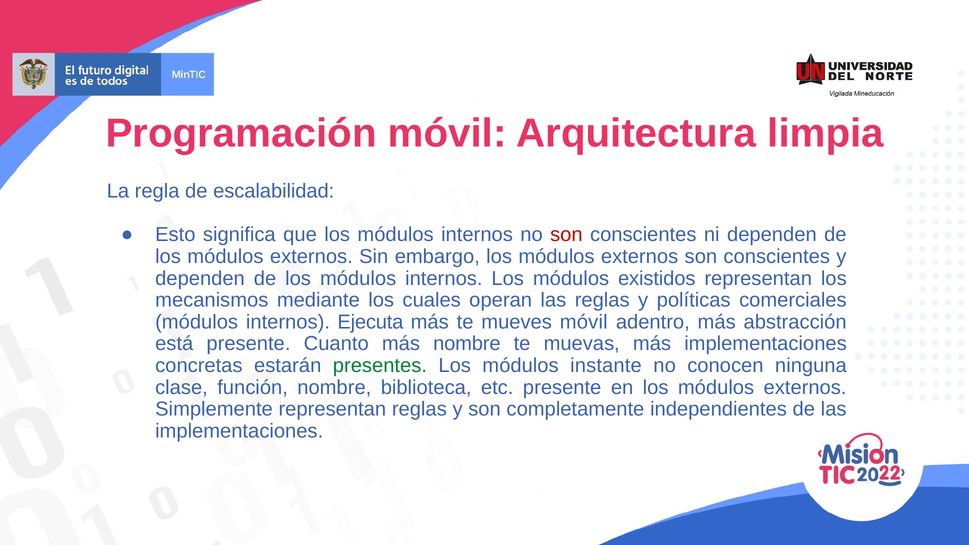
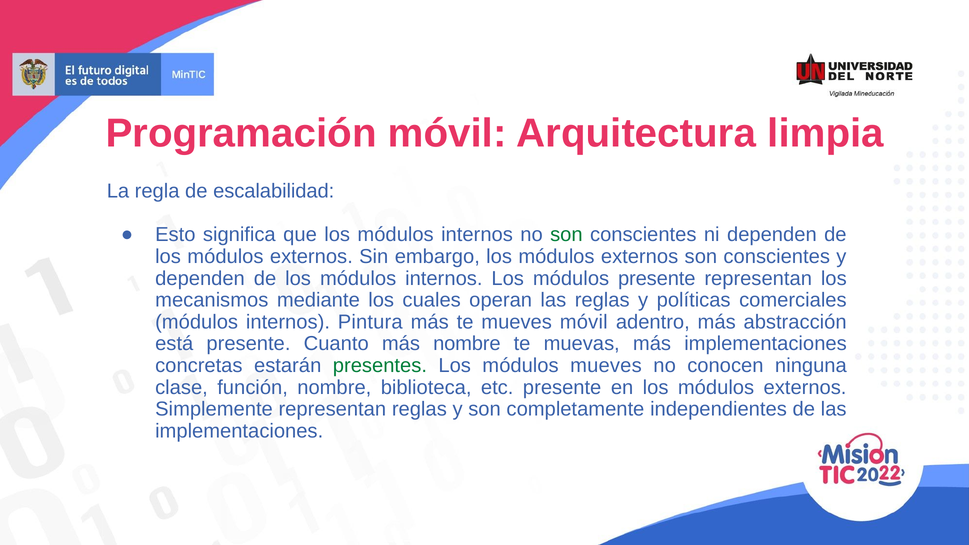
son colour: red -> green (566, 235)
módulos existidos: existidos -> presente (657, 278)
Ejecuta: Ejecuta -> Pintura (370, 322)
módulos instante: instante -> mueves (606, 366)
